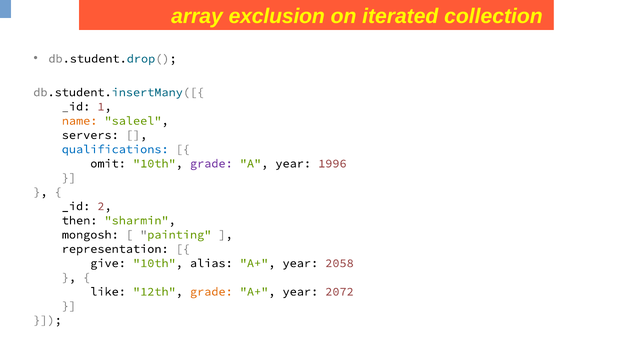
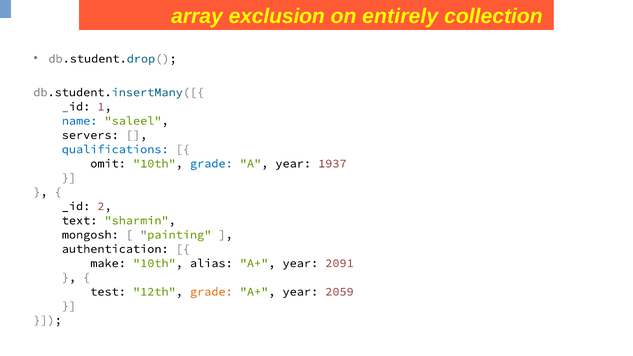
iterated: iterated -> entirely (400, 16)
name colour: orange -> blue (80, 121)
grade colour: purple -> blue (211, 164)
1996: 1996 -> 1937 (332, 164)
then: then -> text (80, 220)
representation: representation -> authentication (115, 249)
give: give -> make (108, 263)
2058: 2058 -> 2091 (340, 263)
like: like -> test (108, 292)
2072: 2072 -> 2059 (340, 292)
